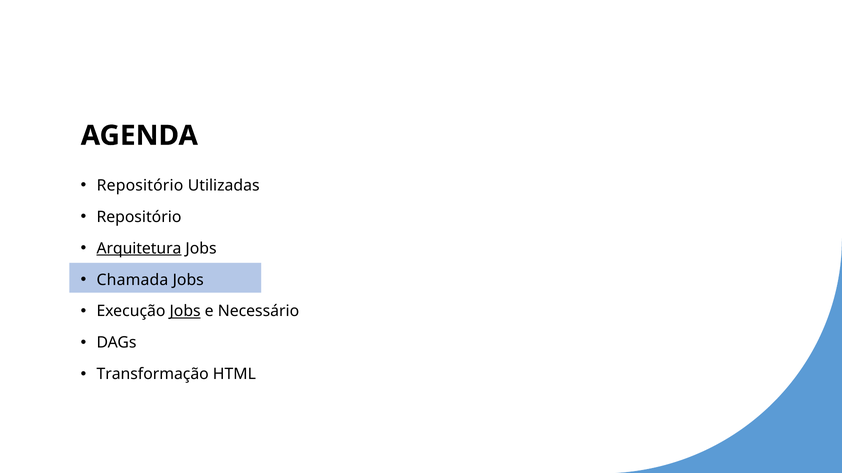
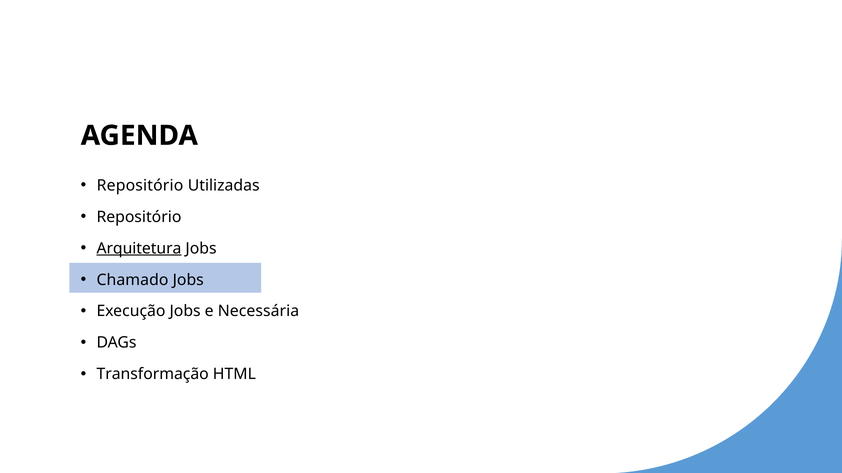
Chamada: Chamada -> Chamado (132, 280)
Jobs underline: present -> none (185, 312)
Necessário: Necessário -> Necessária (258, 312)
